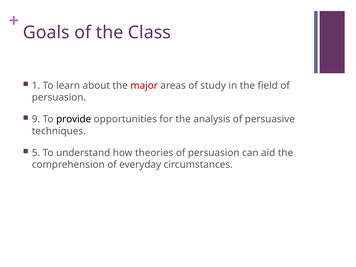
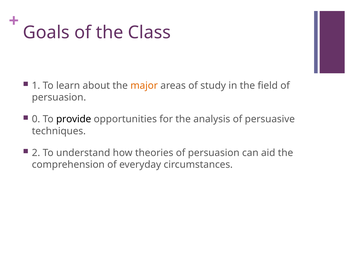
major colour: red -> orange (144, 86)
9: 9 -> 0 (36, 119)
5: 5 -> 2 (36, 153)
